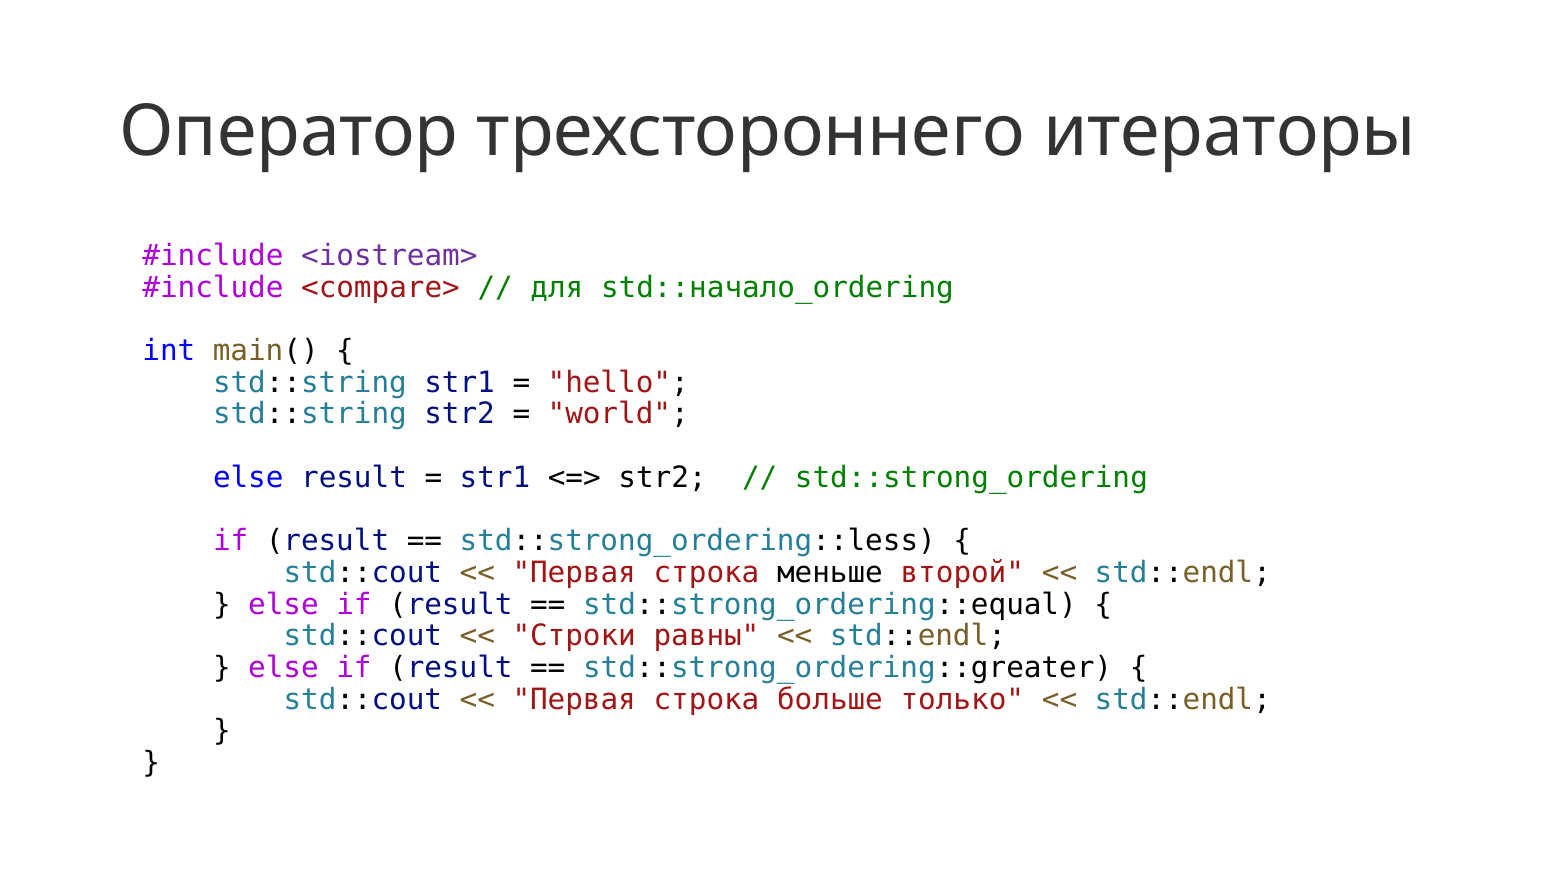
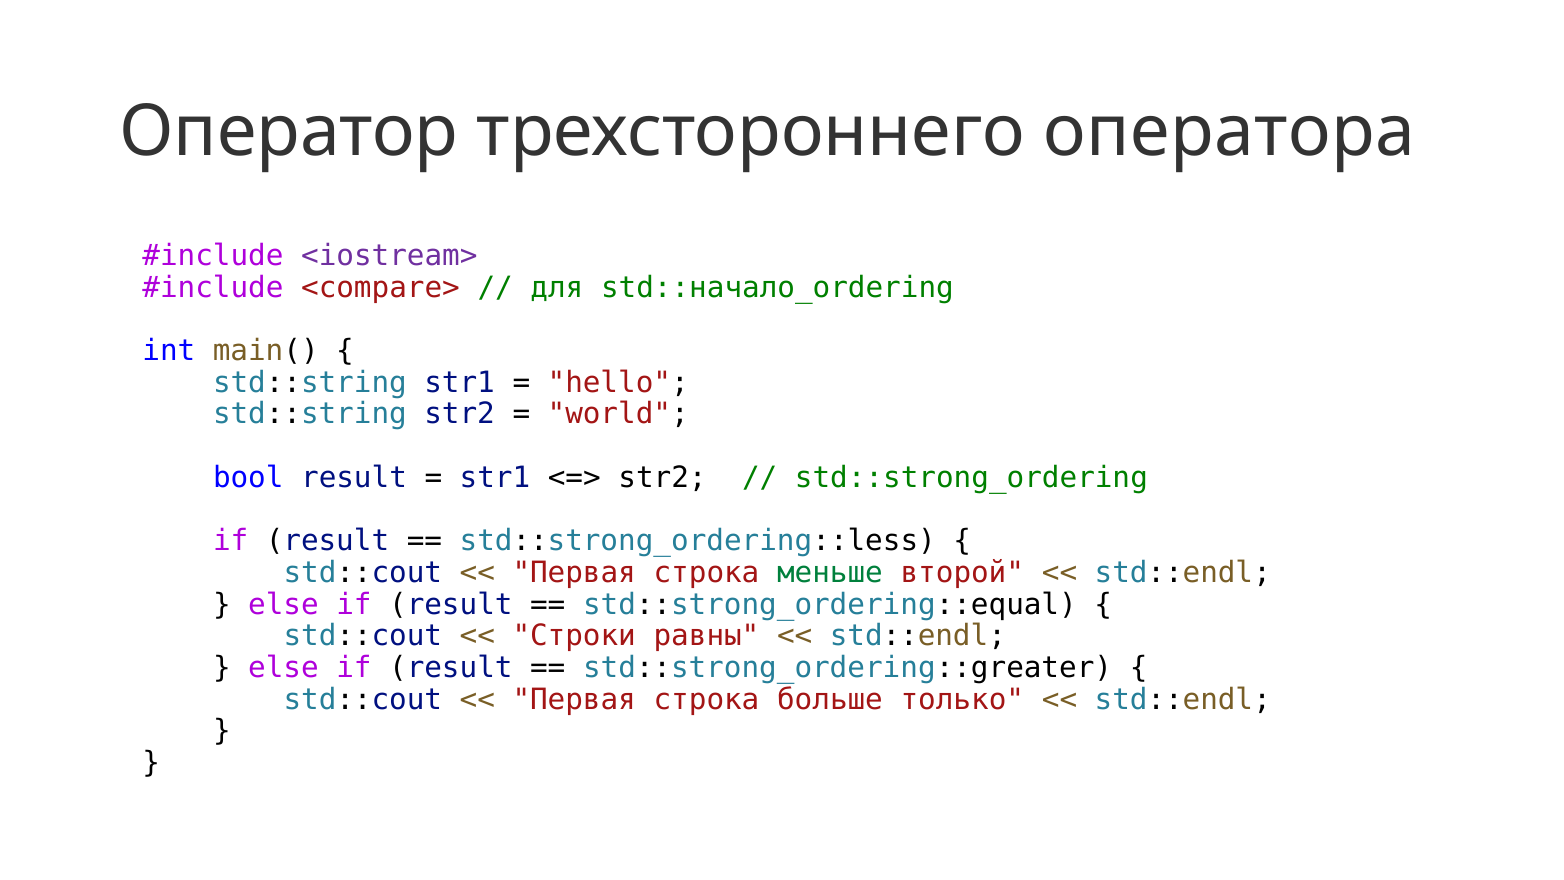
итераторы: итераторы -> оператора (1229, 131)
else: else -> bool (248, 477)
меньше colour: black -> green (830, 572)
